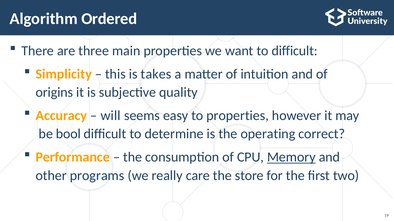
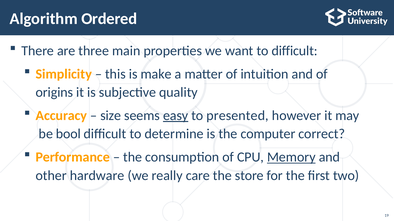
takes: takes -> make (156, 74)
will: will -> size (111, 116)
easy underline: none -> present (176, 116)
to properties: properties -> presented (238, 116)
operating: operating -> computer (268, 134)
programs: programs -> hardware (97, 176)
